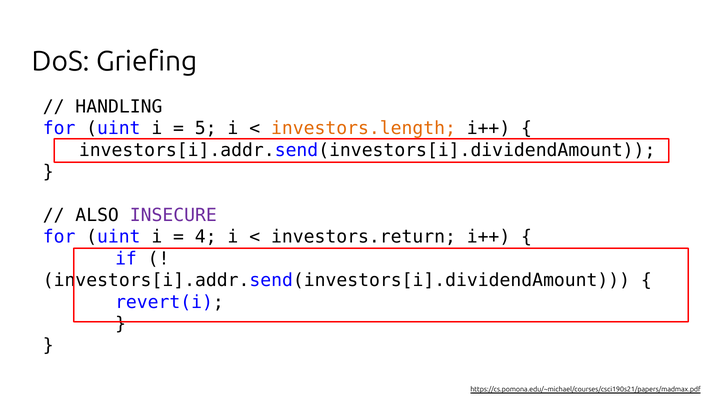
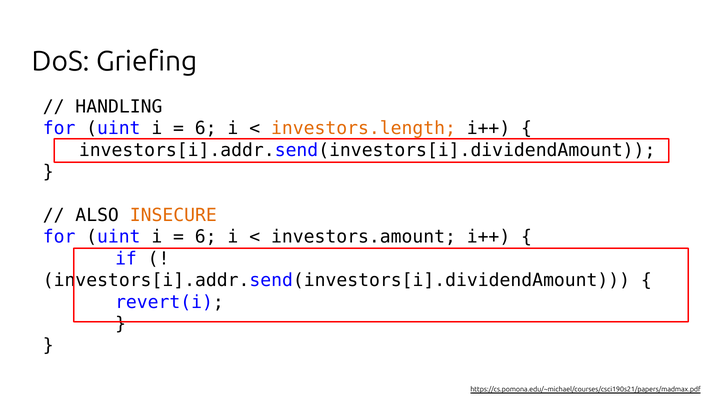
5: 5 -> 6 (206, 128)
INSECURE colour: purple -> orange (173, 215)
4: 4 -> 6 (206, 237)
investors.return: investors.return -> investors.amount (363, 237)
